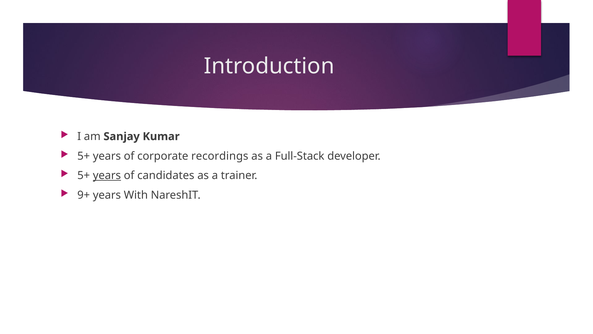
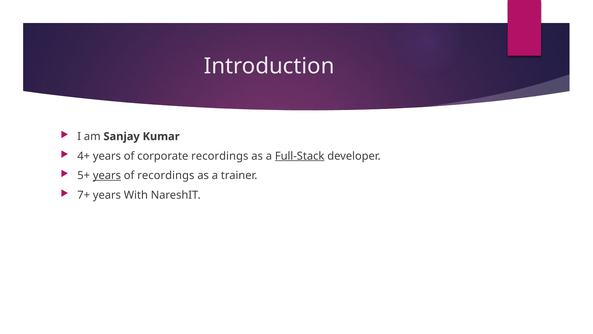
5+: 5+ -> 4+ (84, 156)
Full-Stack underline: none -> present (300, 156)
of candidates: candidates -> recordings (166, 175)
9+: 9+ -> 7+ (84, 195)
